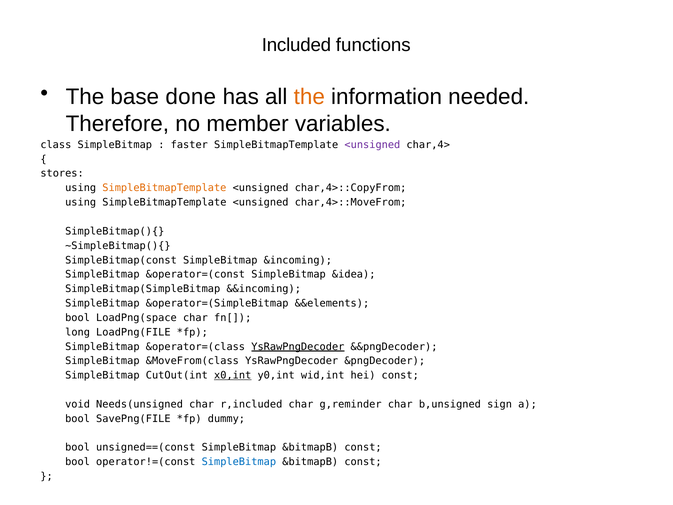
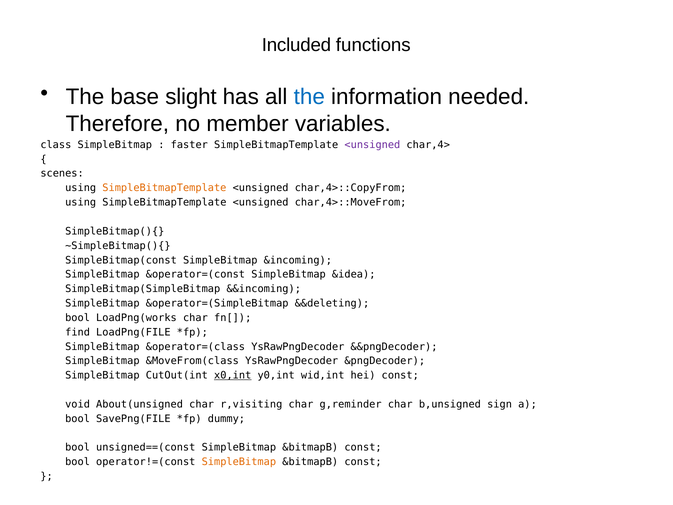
done: done -> slight (191, 97)
the colour: orange -> blue (309, 97)
stores: stores -> scenes (62, 173)
&&elements: &&elements -> &&deleting (332, 303)
LoadPng(space: LoadPng(space -> LoadPng(works (136, 318)
long: long -> find (78, 332)
YsRawPngDecoder underline: present -> none (298, 346)
Needs(unsigned: Needs(unsigned -> About(unsigned (140, 404)
r,included: r,included -> r,visiting (251, 404)
SimpleBitmap colour: blue -> orange (239, 462)
